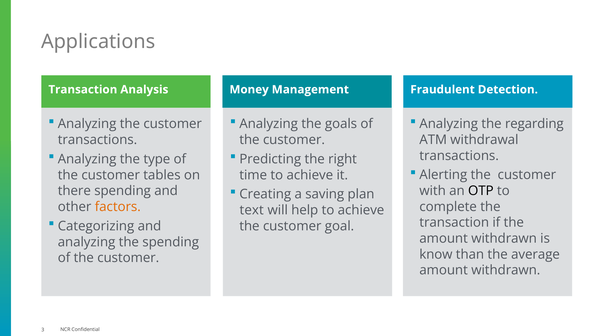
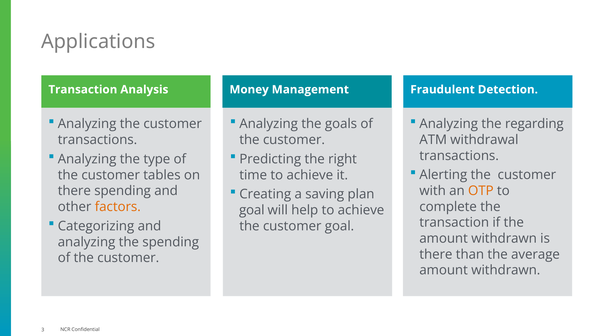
OTP colour: black -> orange (481, 191)
text: text -> goal (252, 210)
know: know -> there (436, 254)
